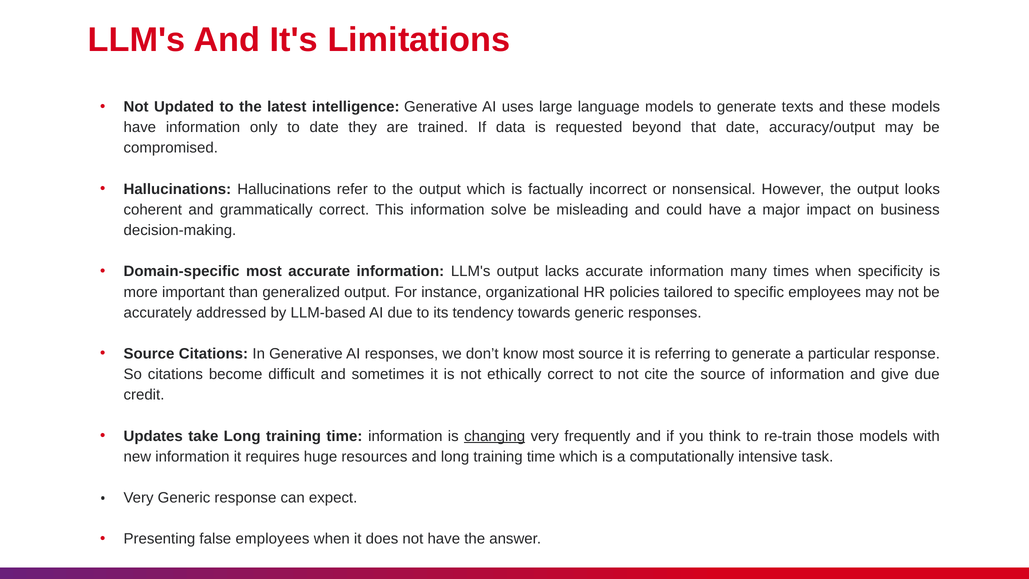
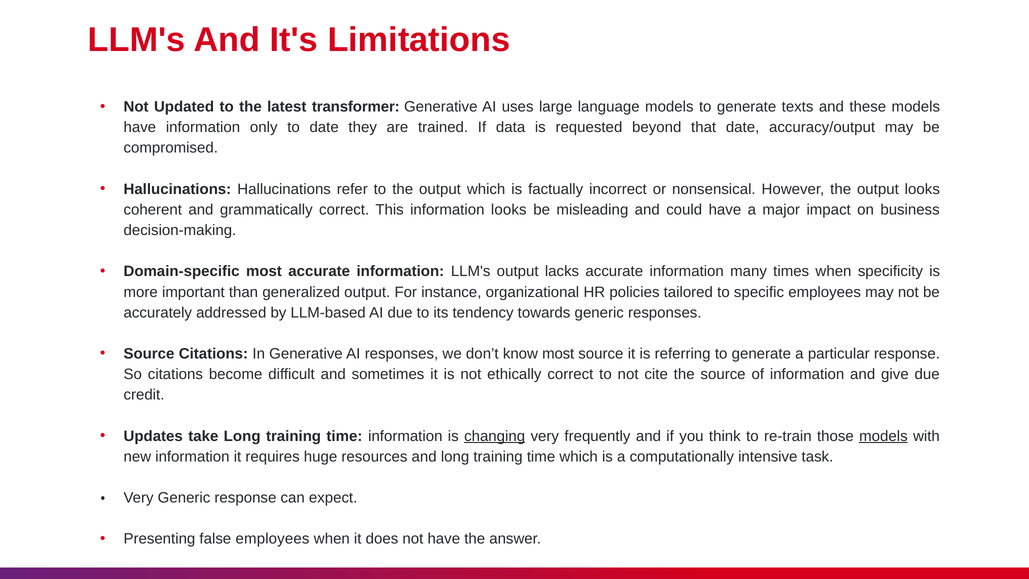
intelligence: intelligence -> transformer (356, 107)
information solve: solve -> looks (509, 210)
models underline: none -> present (883, 436)
